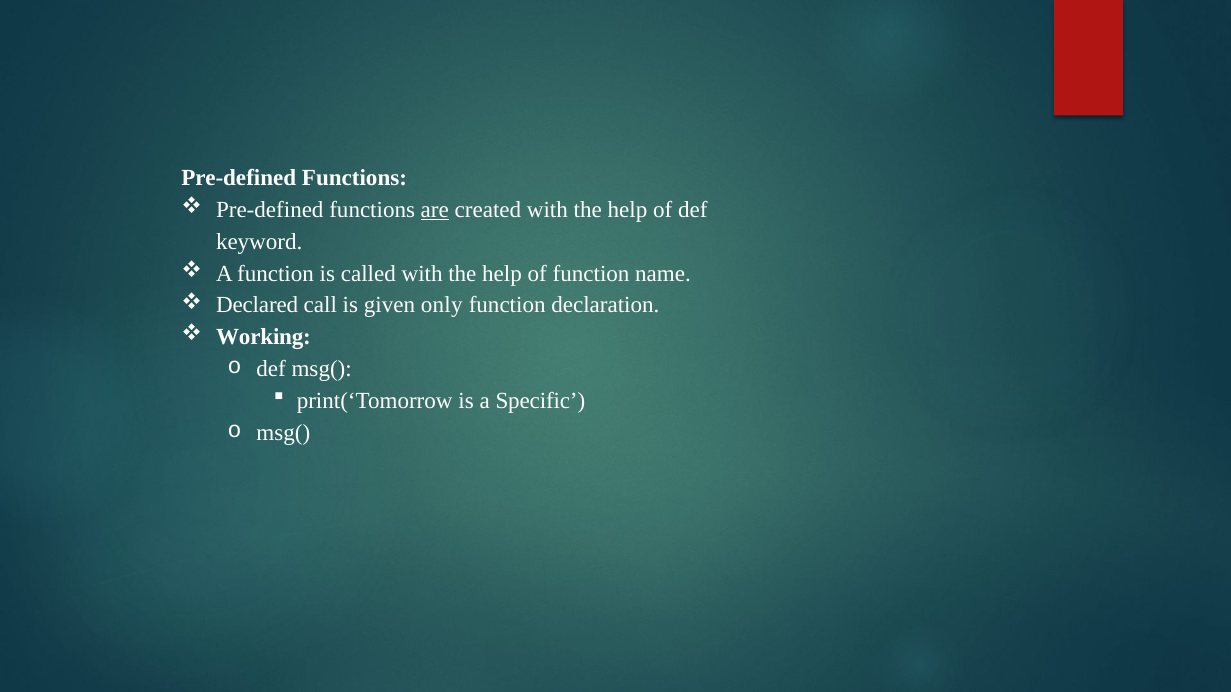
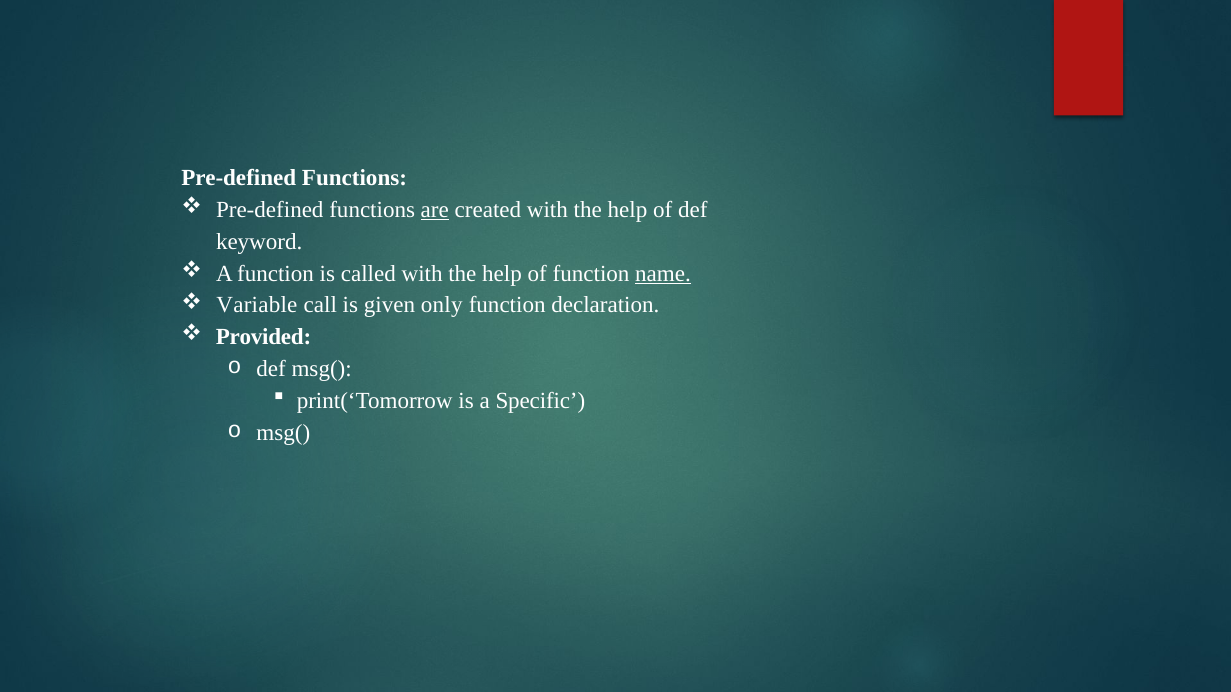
name underline: none -> present (663, 274)
Declared: Declared -> Variable (257, 305)
Working: Working -> Provided (264, 337)
